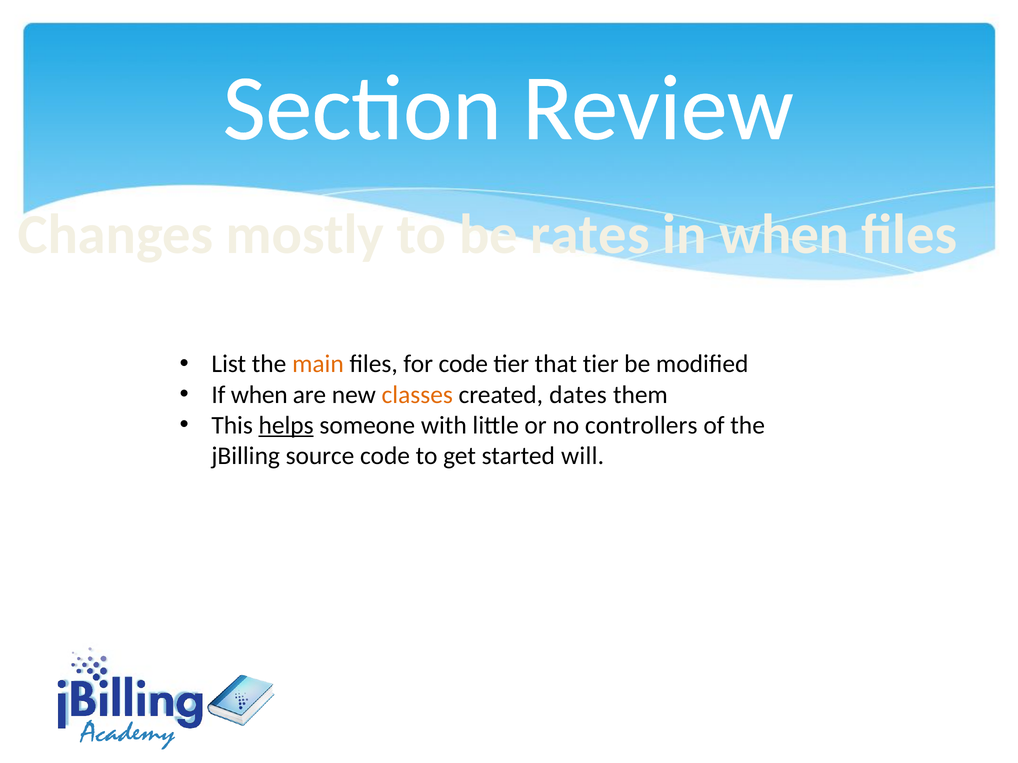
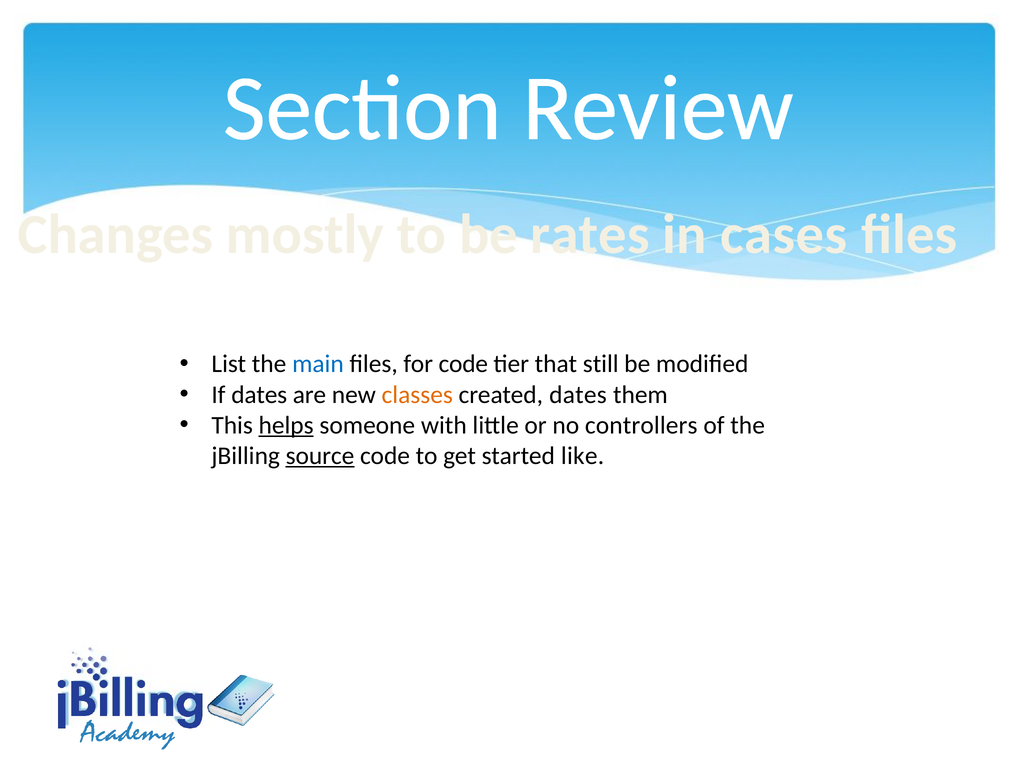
in when: when -> cases (784, 235)
main colour: orange -> blue (318, 364)
that tier: tier -> still (601, 364)
If when: when -> dates (259, 395)
source underline: none -> present (320, 456)
will: will -> like (583, 456)
